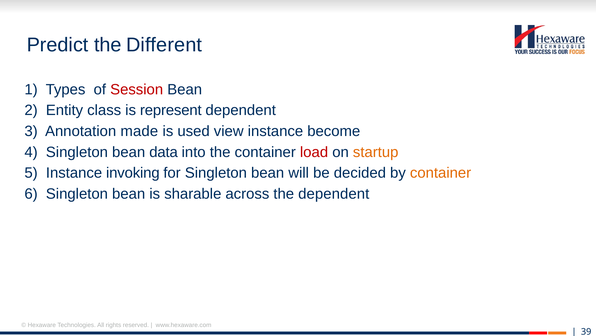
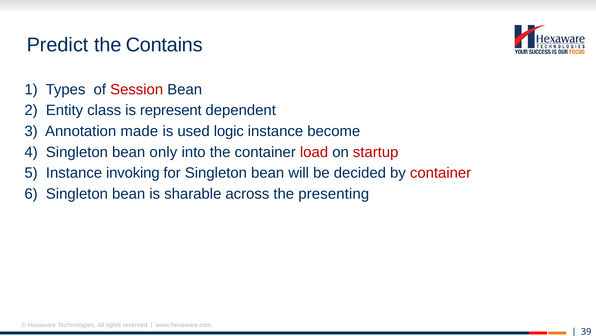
Different: Different -> Contains (164, 45)
view: view -> logic (229, 131)
data: data -> only (163, 152)
startup colour: orange -> red (376, 152)
container colour: orange -> red (441, 173)
the dependent: dependent -> presenting (334, 194)
